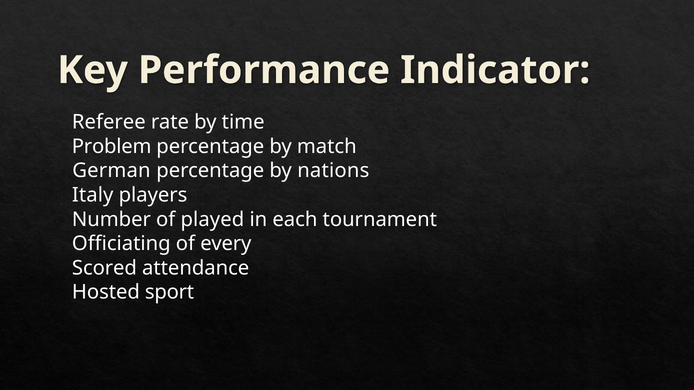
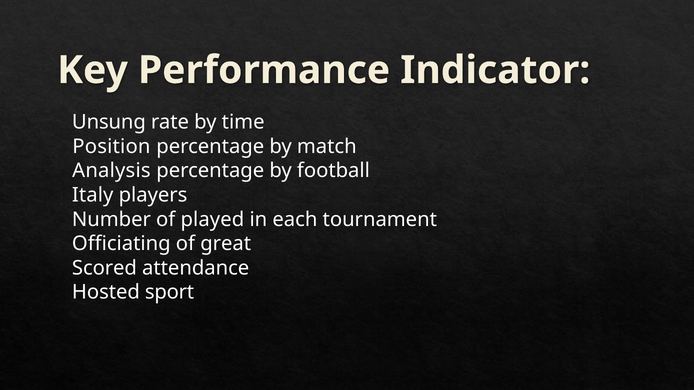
Referee: Referee -> Unsung (109, 122)
Problem: Problem -> Position (111, 147)
German: German -> Analysis (111, 171)
nations: nations -> football (333, 171)
every: every -> great (226, 244)
